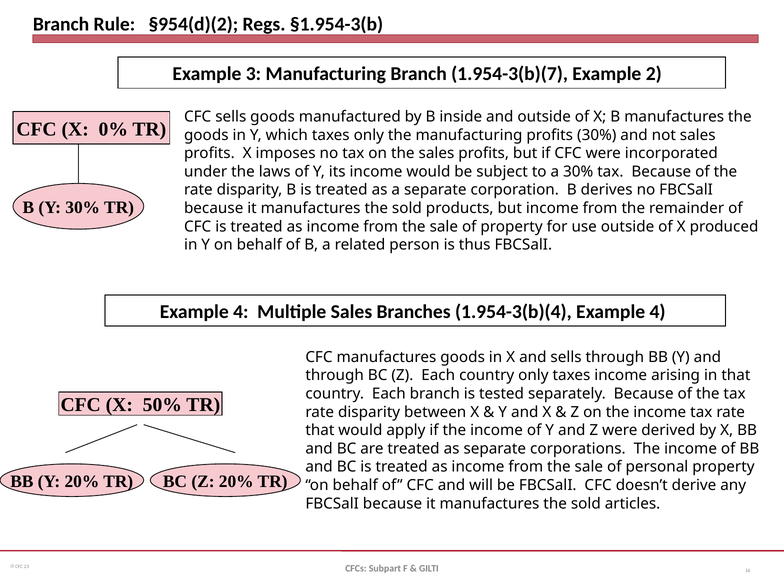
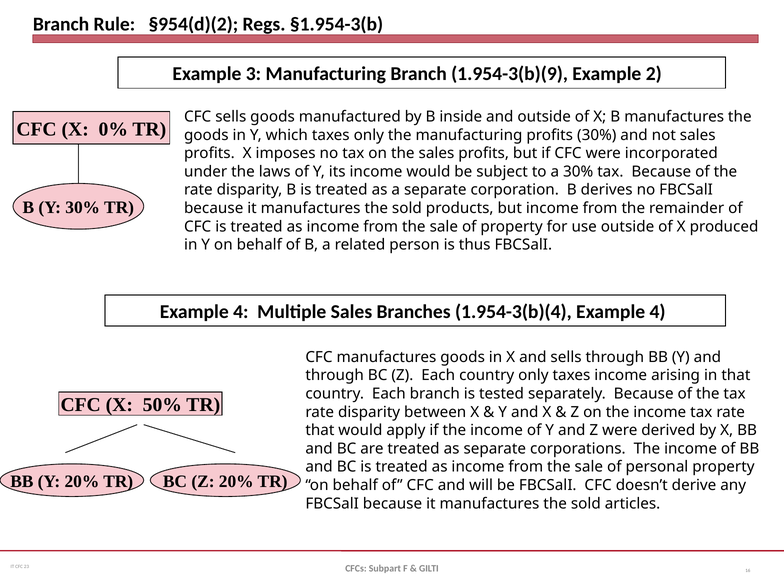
1.954-3(b)(7: 1.954-3(b)(7 -> 1.954-3(b)(9 (510, 74)
